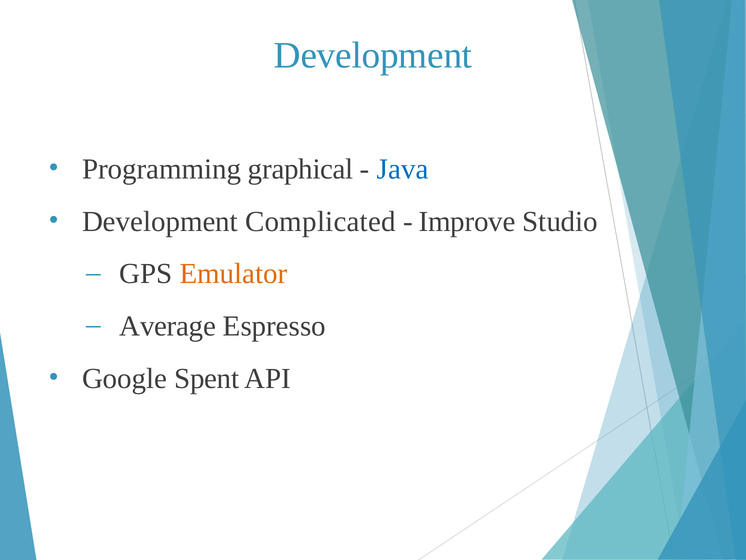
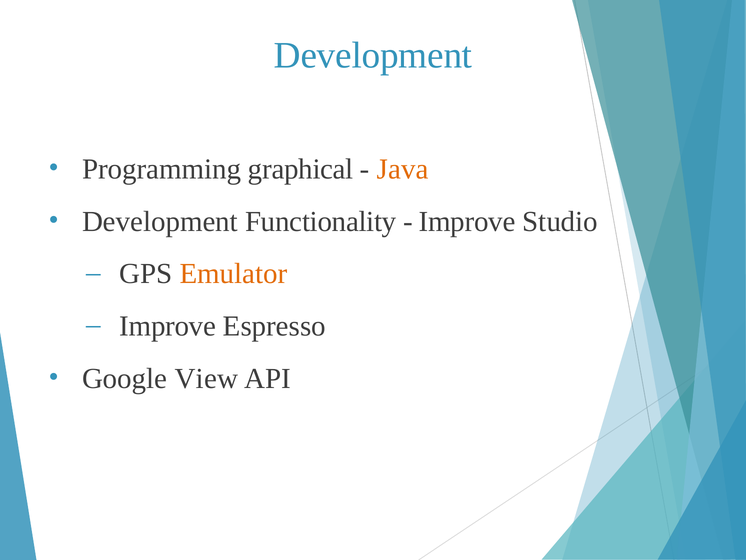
Java colour: blue -> orange (403, 169)
Complicated: Complicated -> Functionality (321, 221)
Average: Average -> Improve (168, 326)
Spent: Spent -> View (207, 378)
